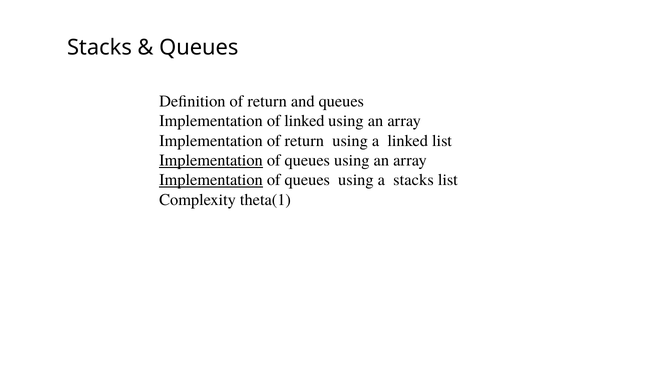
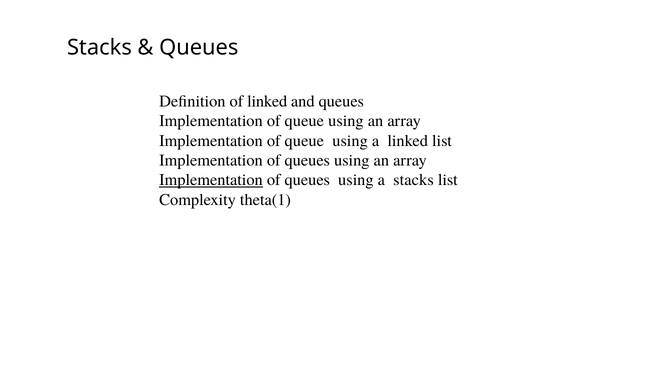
Definition of return: return -> linked (267, 101)
linked: linked -> queue (304, 121)
return: return -> queue (304, 141)
Implementation underline: present -> none (211, 160)
